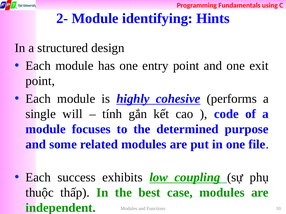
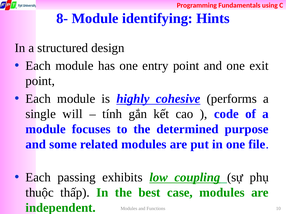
2-: 2- -> 8- (62, 18)
success: success -> passing (77, 178)
